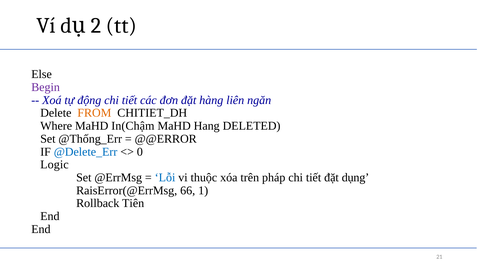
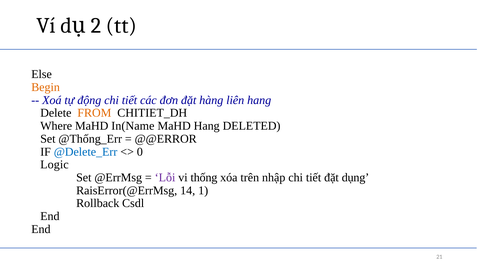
Begin colour: purple -> orange (46, 87)
liên ngăn: ngăn -> hang (259, 100)
In(Chậm: In(Chậm -> In(Name (133, 126)
Lỗi colour: blue -> purple (165, 178)
thuộc: thuộc -> thống (204, 178)
pháp: pháp -> nhập (274, 178)
66: 66 -> 14 (188, 191)
Tiên: Tiên -> Csdl (133, 204)
